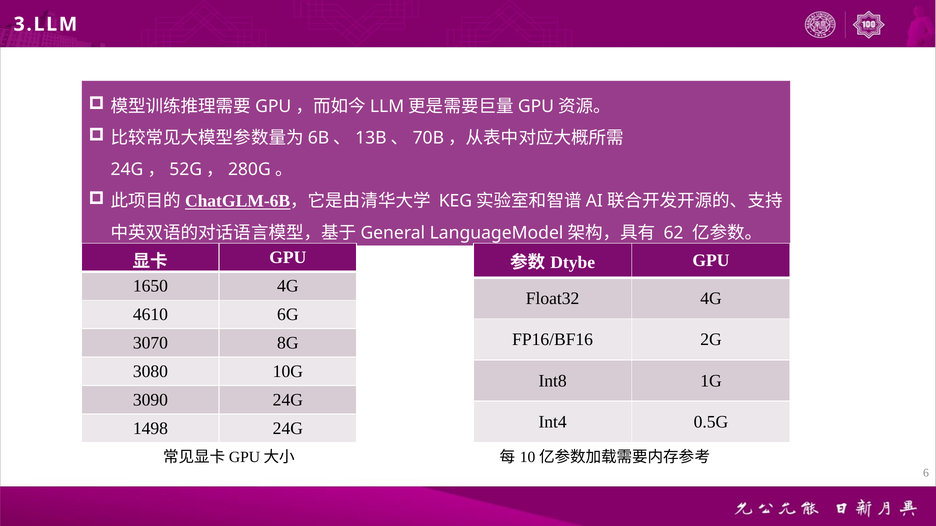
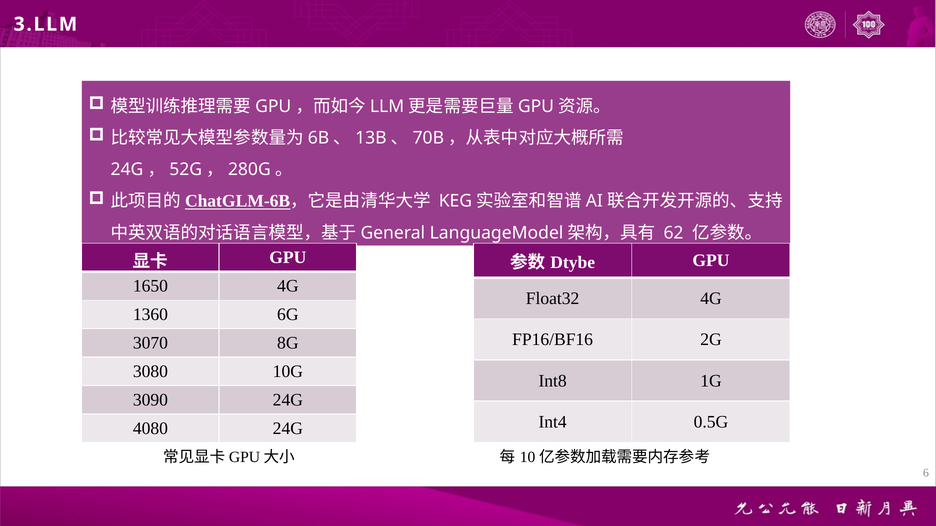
4610: 4610 -> 1360 (150, 315)
1498: 1498 -> 4080 (150, 429)
